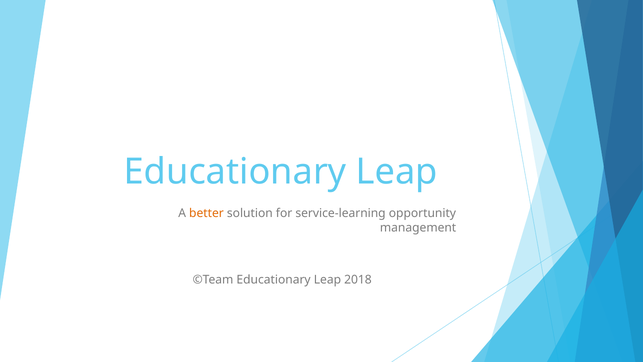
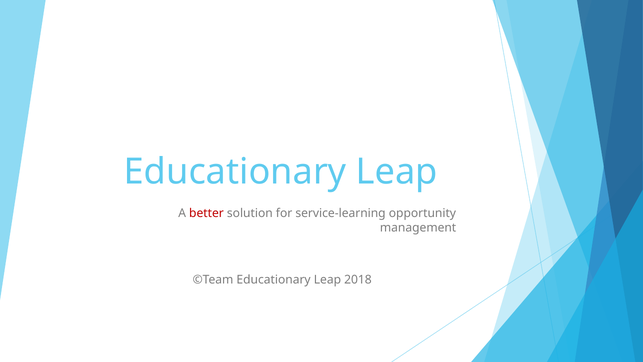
better colour: orange -> red (206, 213)
